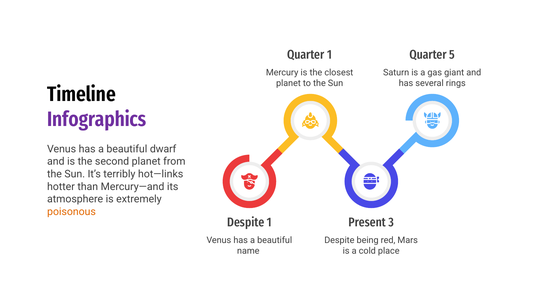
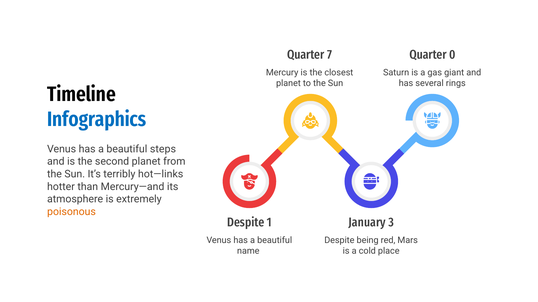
Quarter 1: 1 -> 7 (329, 55)
5: 5 -> 0 (452, 55)
Infographics colour: purple -> blue (97, 120)
dwarf: dwarf -> steps (163, 149)
Present: Present -> January (367, 223)
